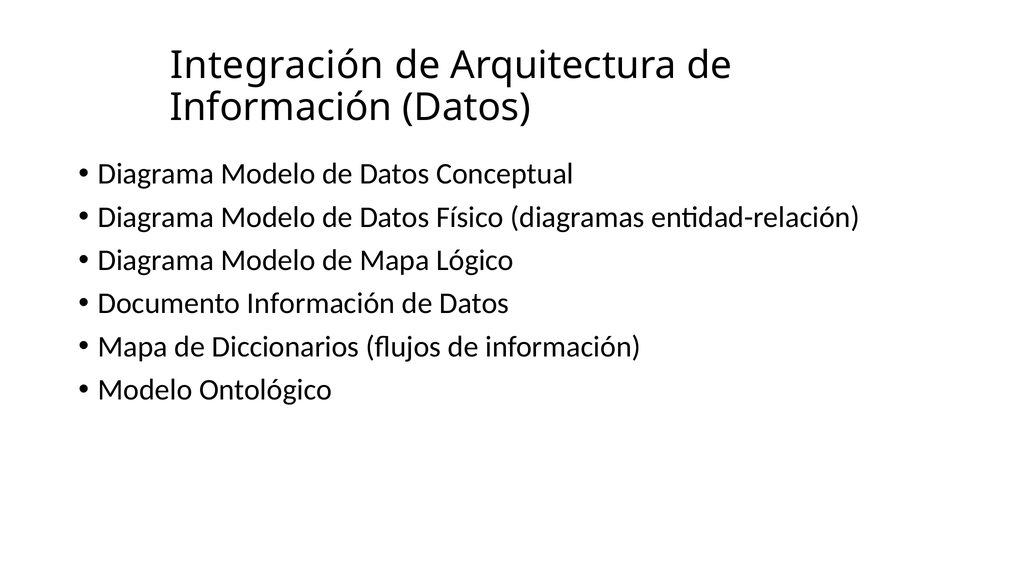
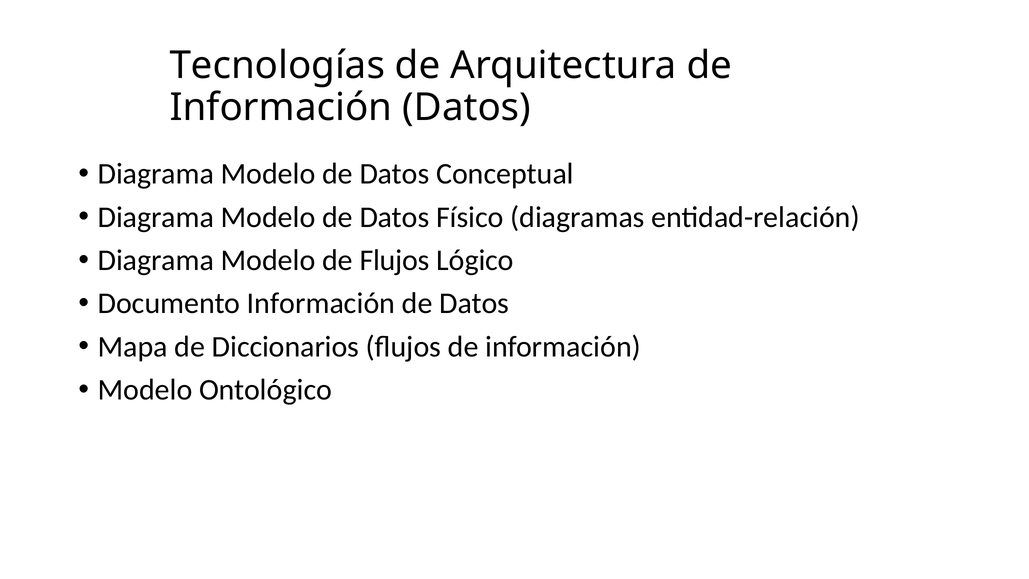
Integración: Integración -> Tecnologías (277, 66)
de Mapa: Mapa -> Flujos (395, 260)
